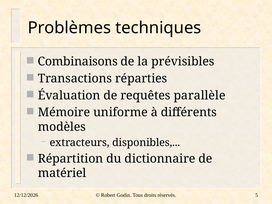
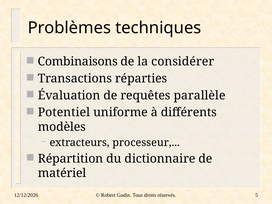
prévisibles: prévisibles -> considérer (183, 62)
Mémoire: Mémoire -> Potentiel (64, 112)
disponibles: disponibles -> processeur (146, 143)
